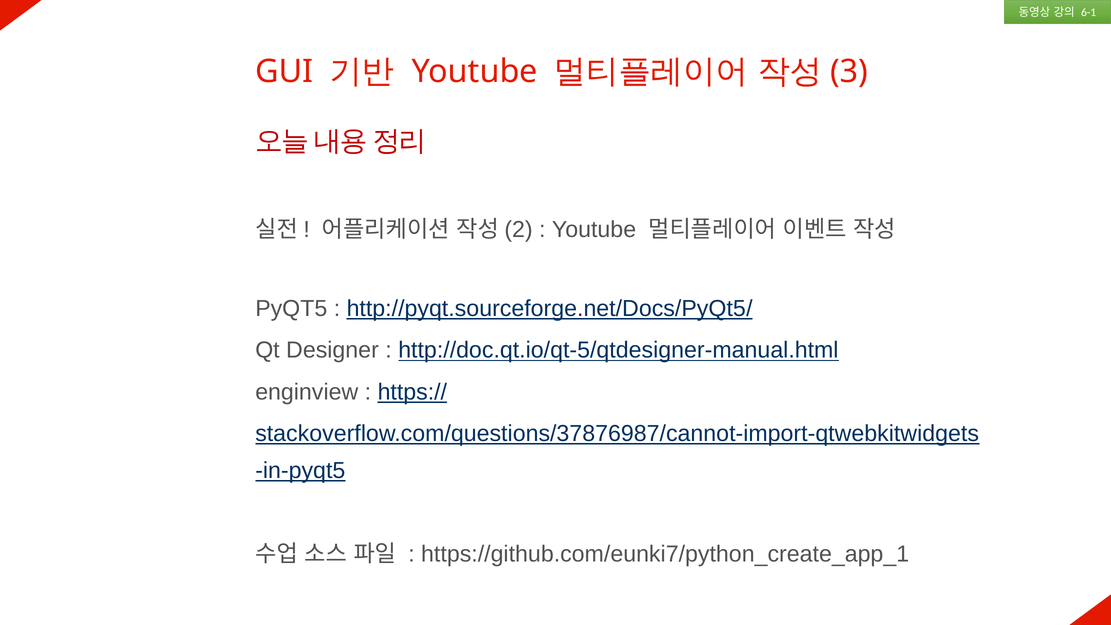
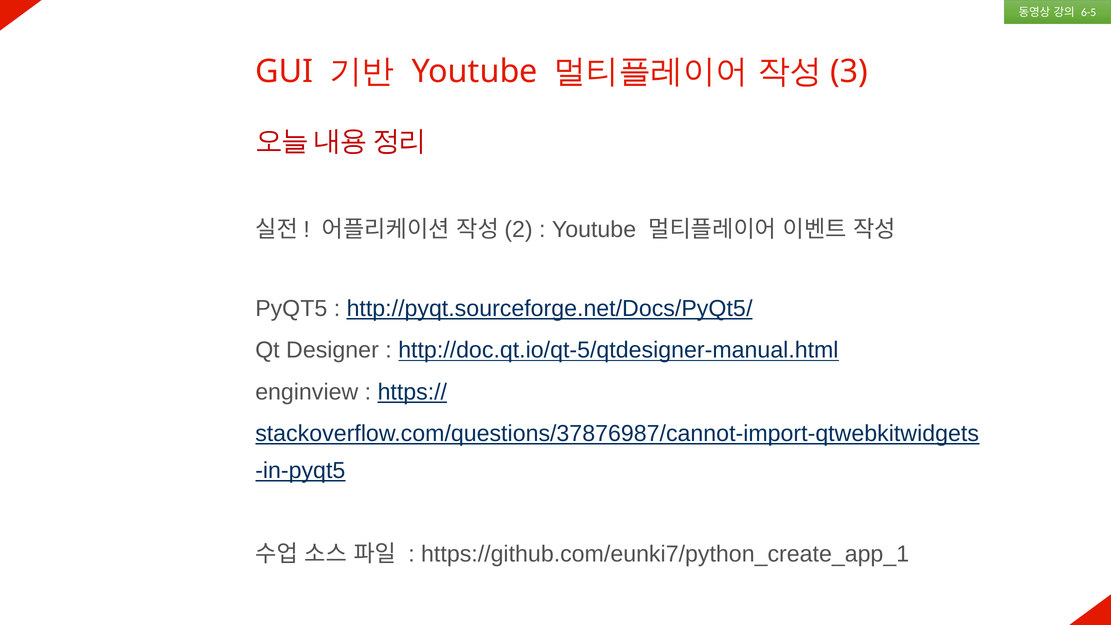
6-1: 6-1 -> 6-5 (1089, 13)
